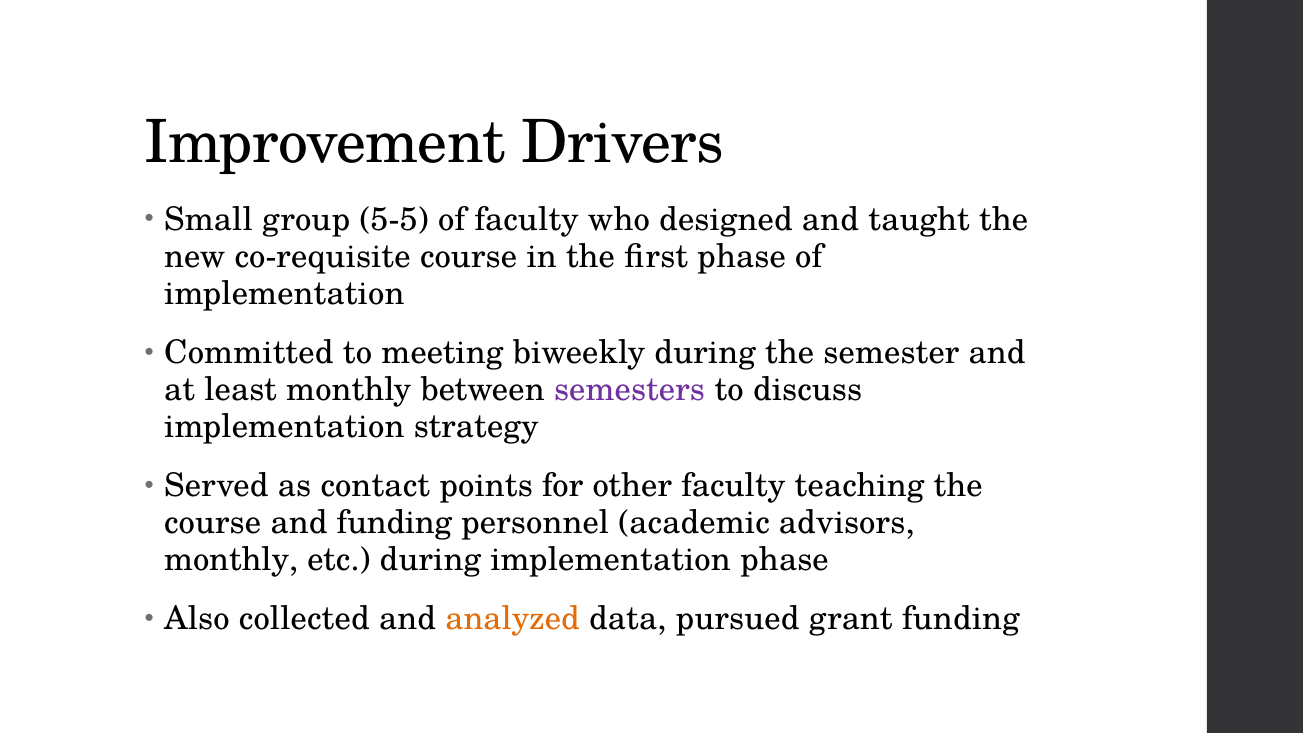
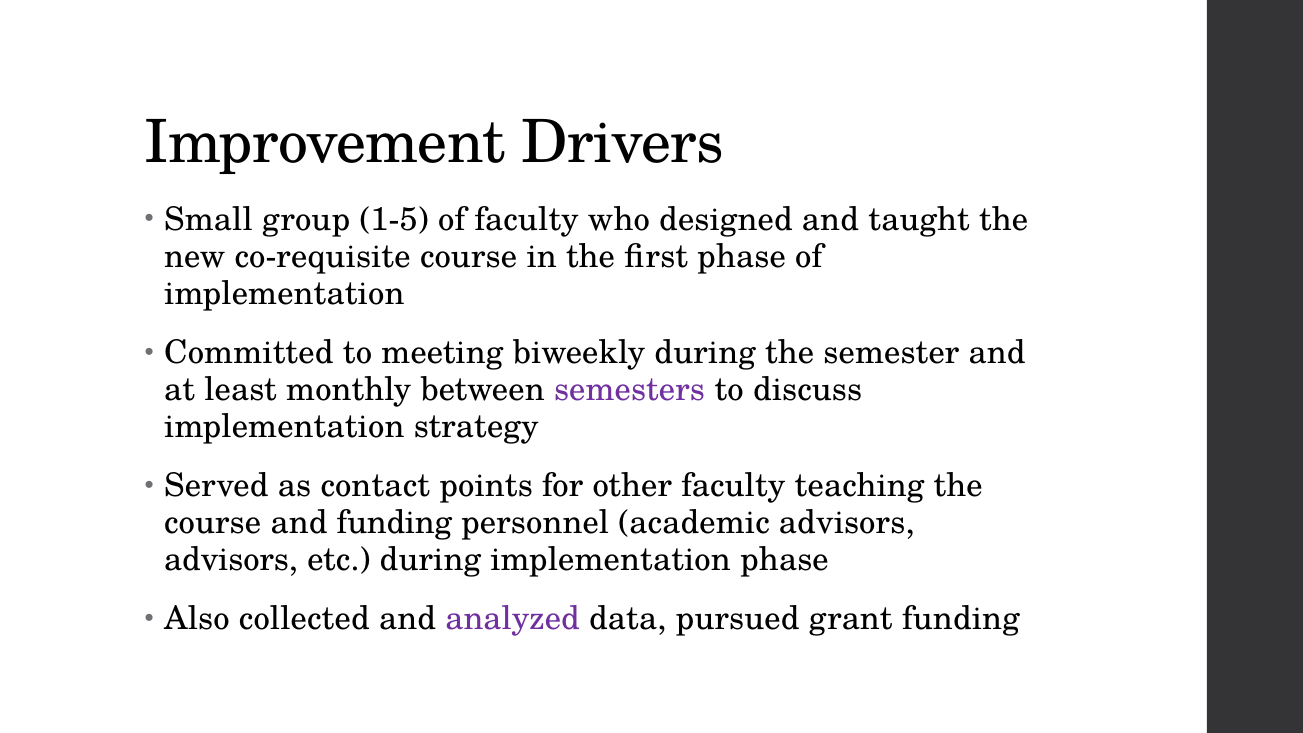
5-5: 5-5 -> 1-5 (394, 219)
monthly: monthly -> advisors (231, 560)
analyzed colour: orange -> purple (513, 619)
